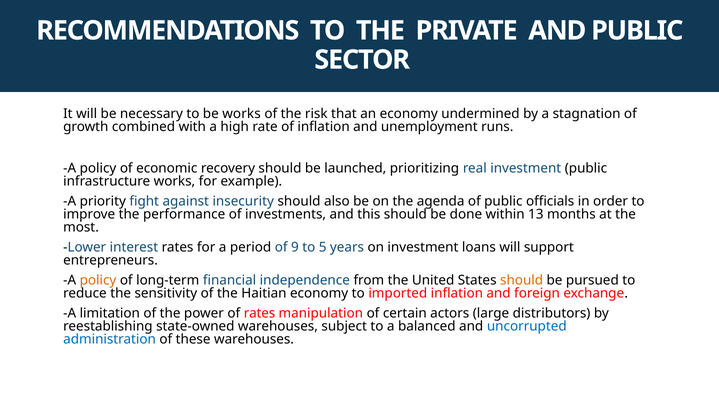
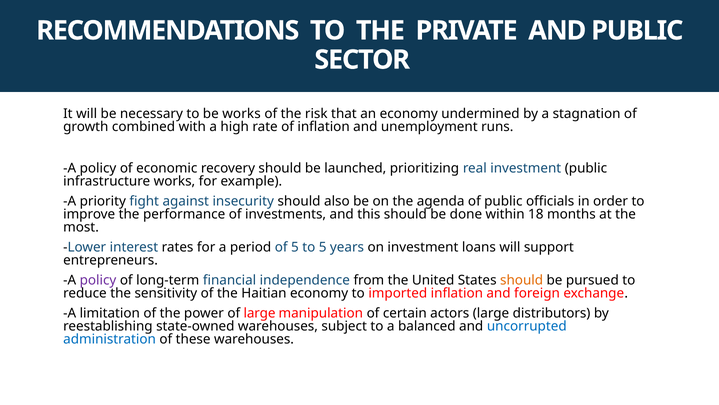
13: 13 -> 18 (536, 214)
of 9: 9 -> 5 (295, 247)
policy colour: orange -> purple (98, 280)
of rates: rates -> large (260, 313)
